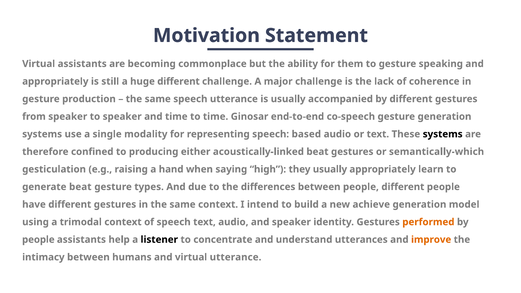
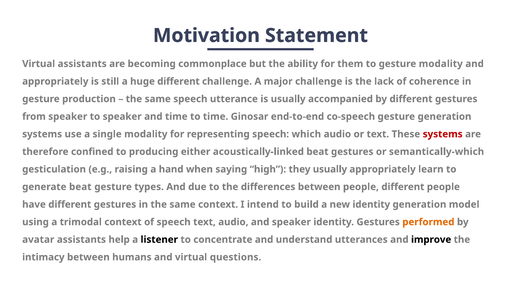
gesture speaking: speaking -> modality (441, 64)
based: based -> which (306, 134)
systems colour: black -> red (443, 134)
new achieve: achieve -> identity (371, 204)
people: people -> avatar (38, 240)
improve colour: orange -> black (431, 240)
virtual utterance: utterance -> questions (236, 257)
